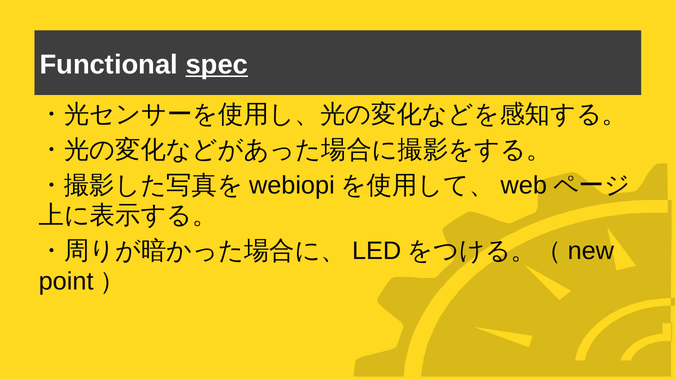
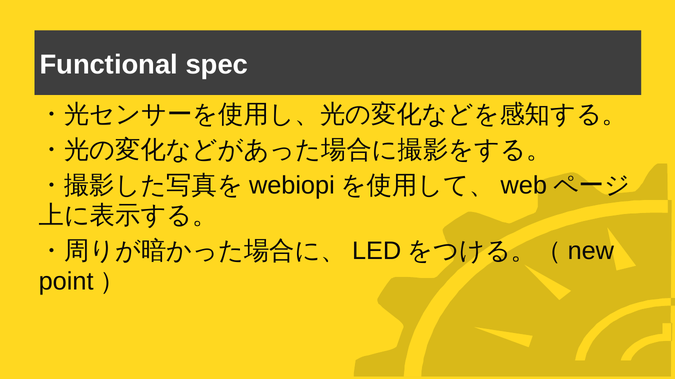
spec underline: present -> none (217, 65)
